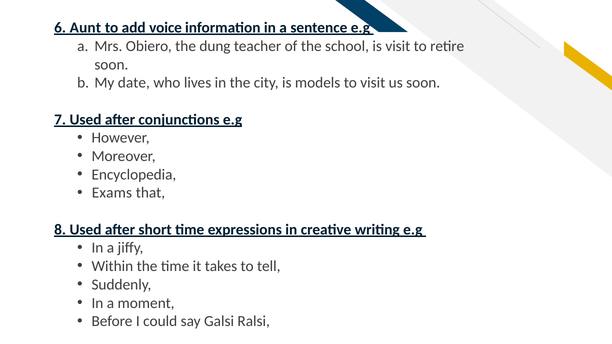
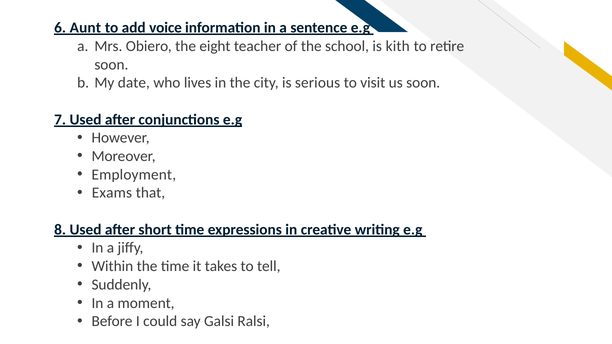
dung: dung -> eight (215, 46)
is visit: visit -> kith (398, 46)
models: models -> serious (318, 83)
Encyclopedia: Encyclopedia -> Employment (134, 175)
